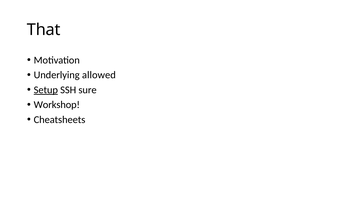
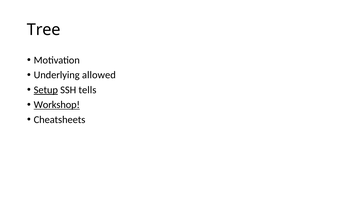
That: That -> Tree (44, 30)
sure: sure -> tells (87, 90)
Workshop underline: none -> present (57, 105)
